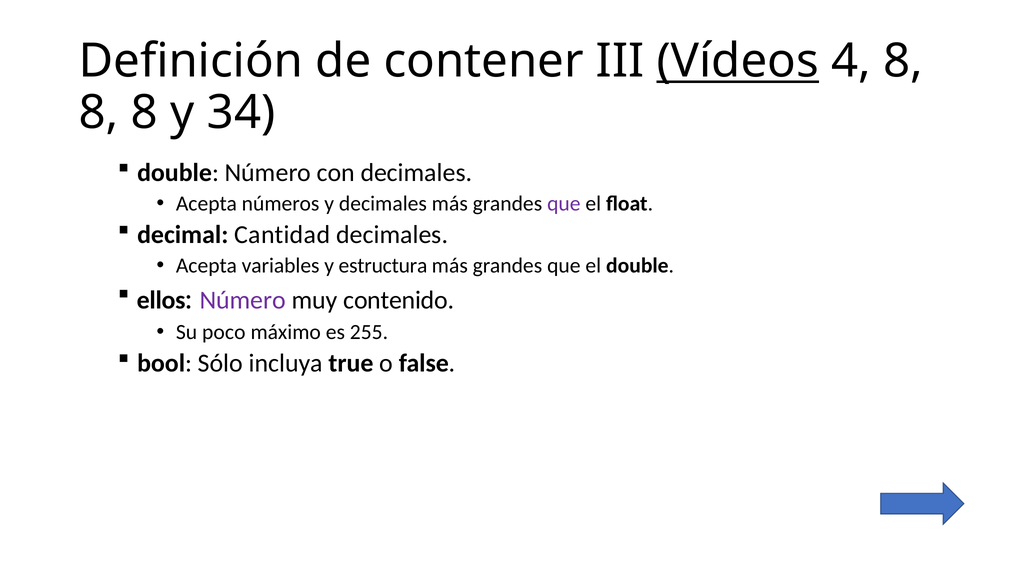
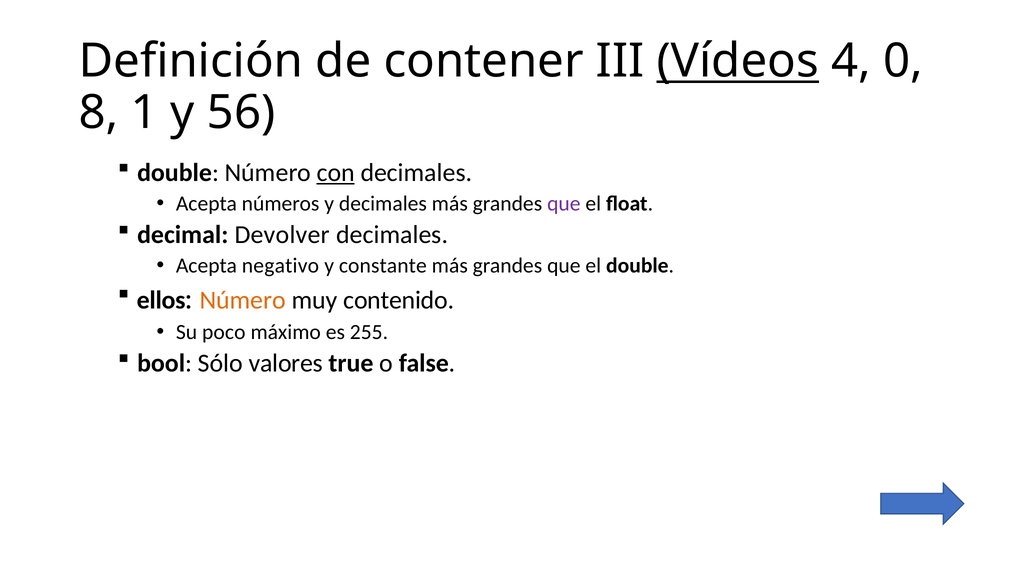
4 8: 8 -> 0 (903, 61)
8: 8 -> 1 (145, 113)
34: 34 -> 56 (241, 113)
con underline: none -> present (336, 173)
Cantidad: Cantidad -> Devolver (282, 235)
variables: variables -> negativo (280, 266)
estructura: estructura -> constante (383, 266)
Número colour: purple -> orange (243, 300)
incluya: incluya -> valores (286, 363)
